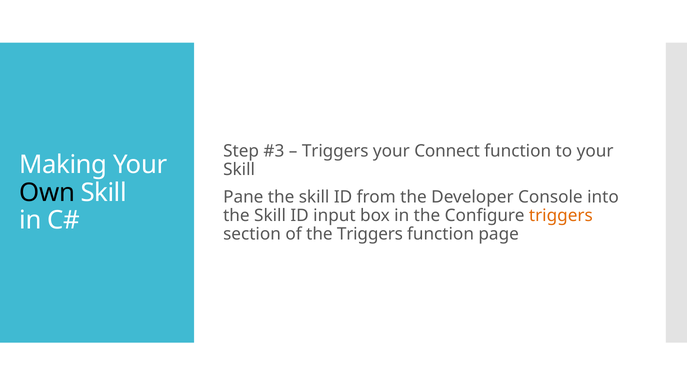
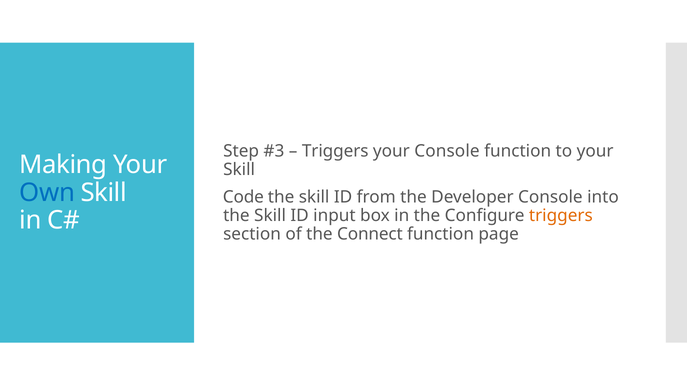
your Connect: Connect -> Console (447, 151)
Own colour: black -> blue (47, 193)
Pane: Pane -> Code (243, 197)
the Triggers: Triggers -> Connect (370, 234)
